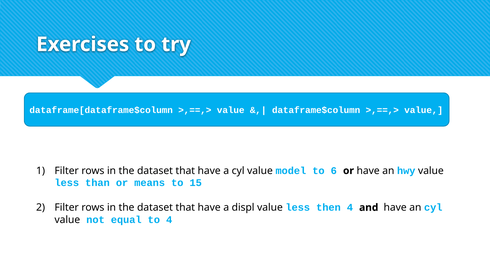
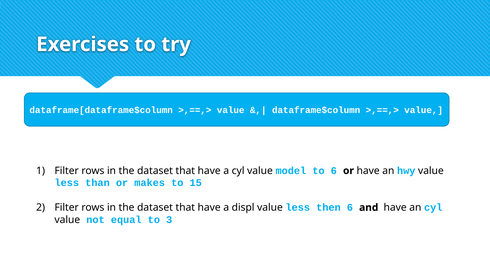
means: means -> makes (150, 183)
then 4: 4 -> 6 (350, 207)
to 4: 4 -> 3 (169, 219)
